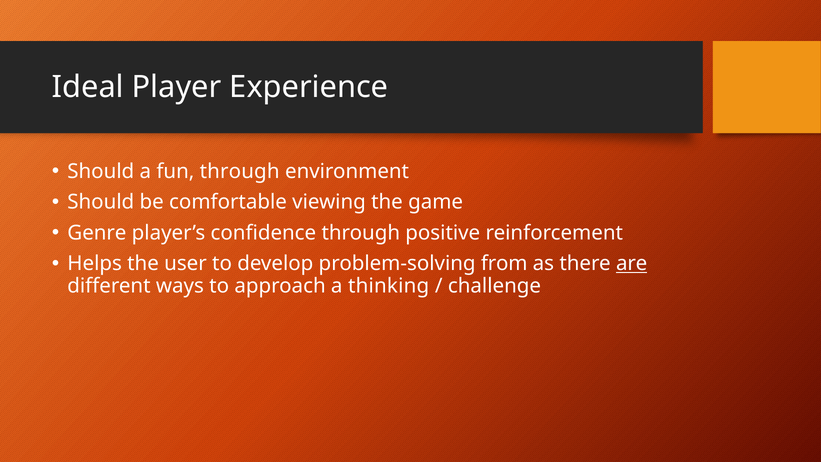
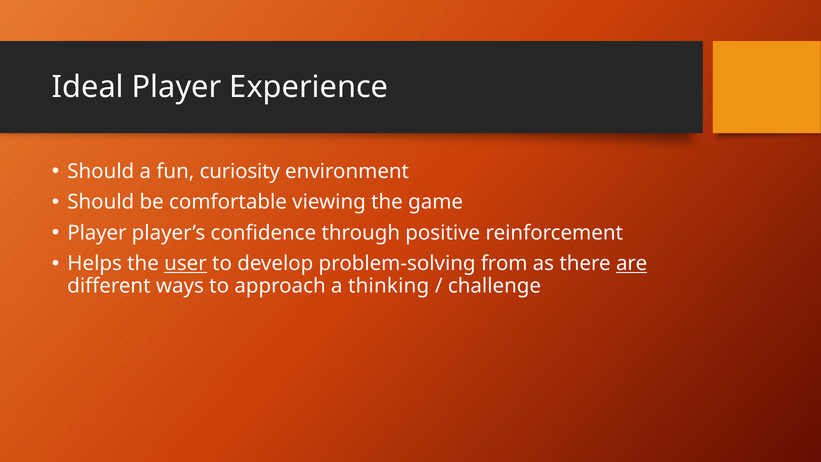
fun through: through -> curiosity (240, 171)
Genre: Genre -> Player (97, 233)
user underline: none -> present (185, 264)
